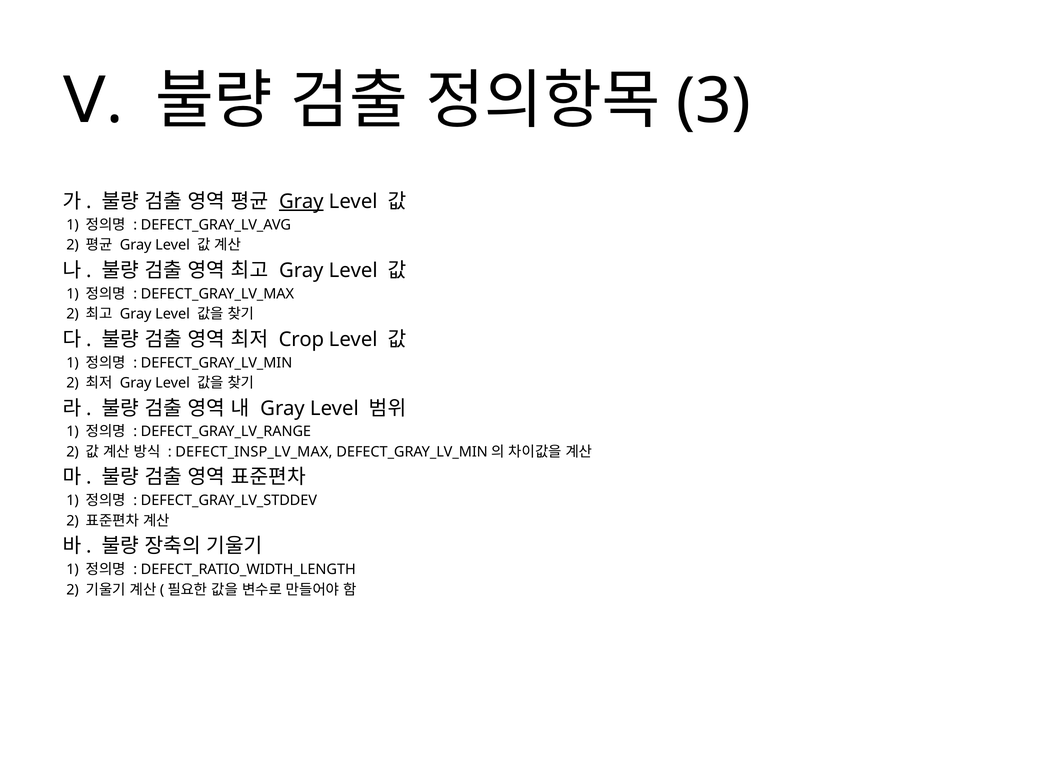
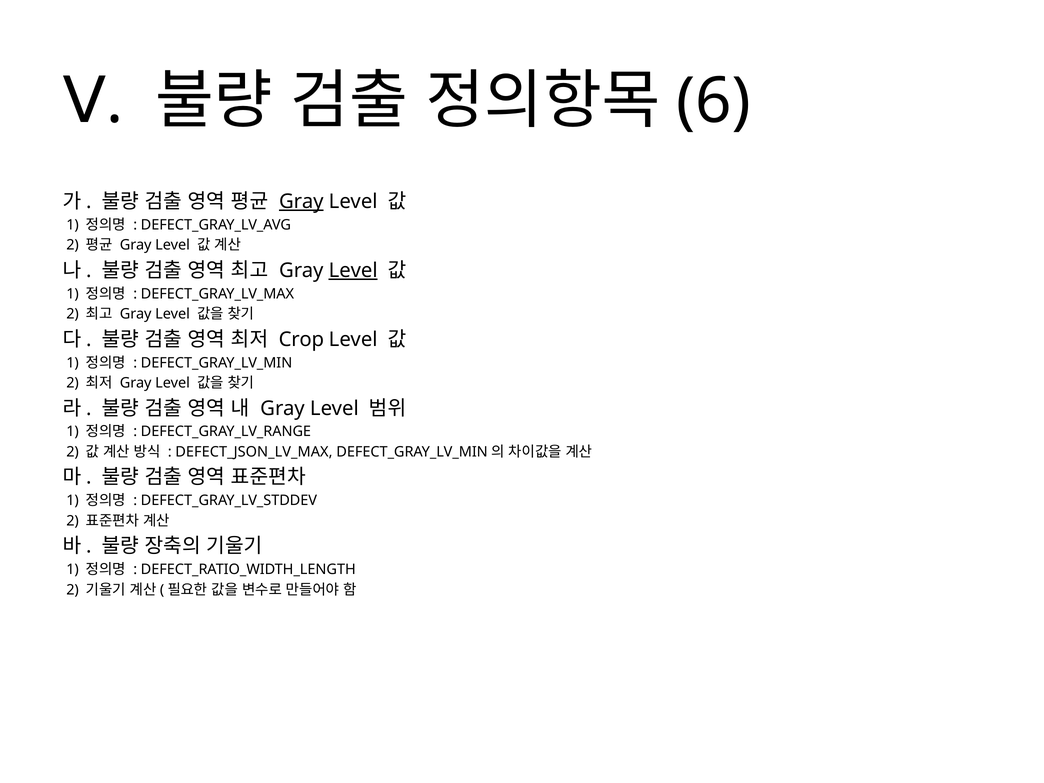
3: 3 -> 6 (714, 101)
Level underline: none -> present (353, 270)
DEFECT_INSP_LV_MAX: DEFECT_INSP_LV_MAX -> DEFECT_JSON_LV_MAX (254, 452)
